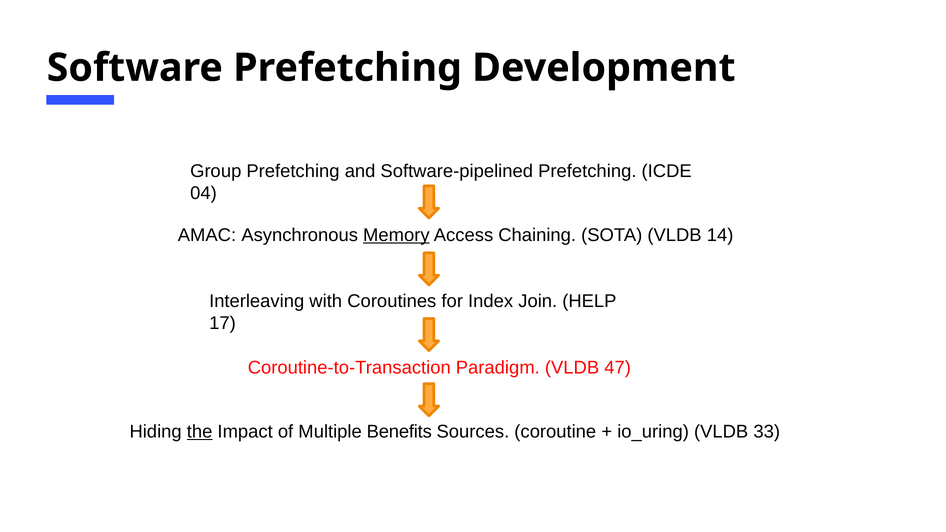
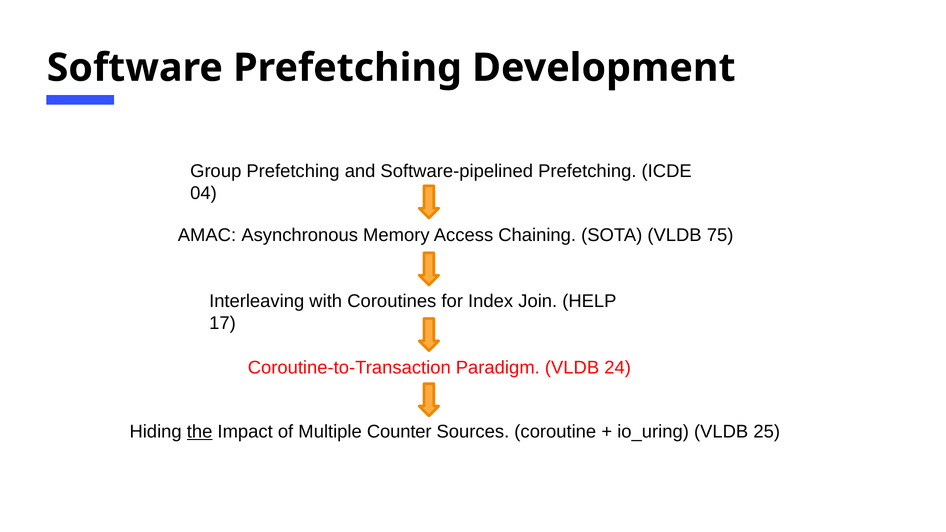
Memory underline: present -> none (396, 235)
14: 14 -> 75 (720, 235)
47: 47 -> 24 (618, 368)
Benefits: Benefits -> Counter (399, 432)
33: 33 -> 25 (767, 432)
